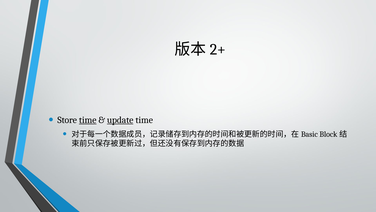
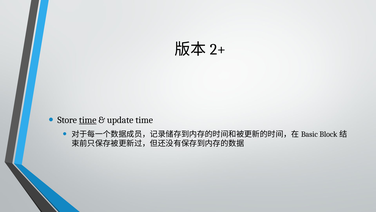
update underline: present -> none (120, 120)
